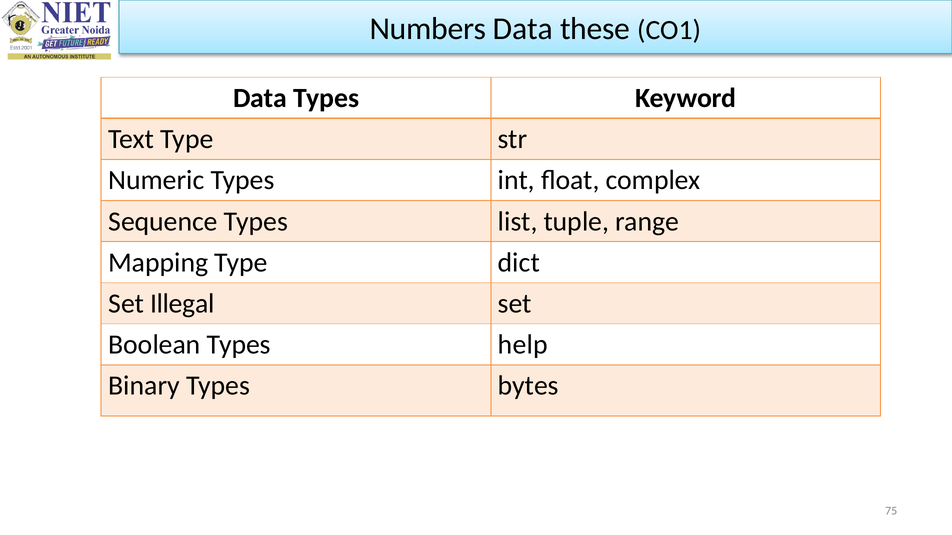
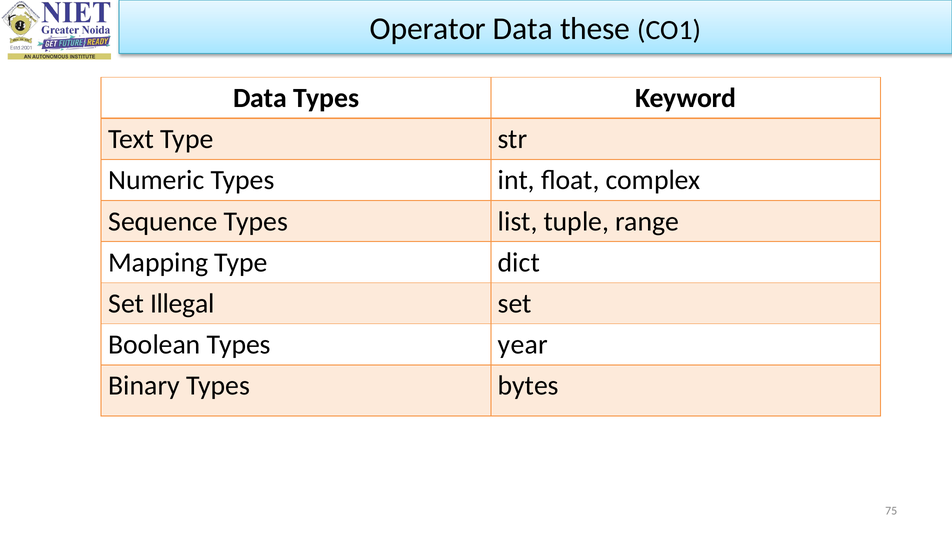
Numbers: Numbers -> Operator (428, 29)
help: help -> year (523, 345)
